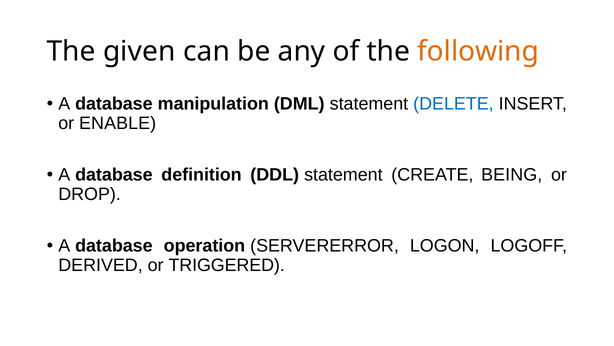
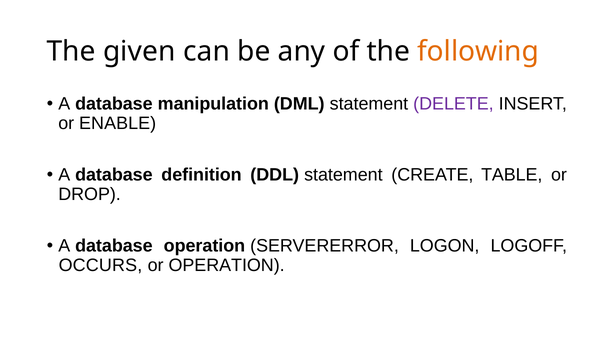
DELETE colour: blue -> purple (453, 104)
BEING: BEING -> TABLE (512, 175)
DERIVED: DERIVED -> OCCURS (100, 265)
or TRIGGERED: TRIGGERED -> OPERATION (227, 265)
